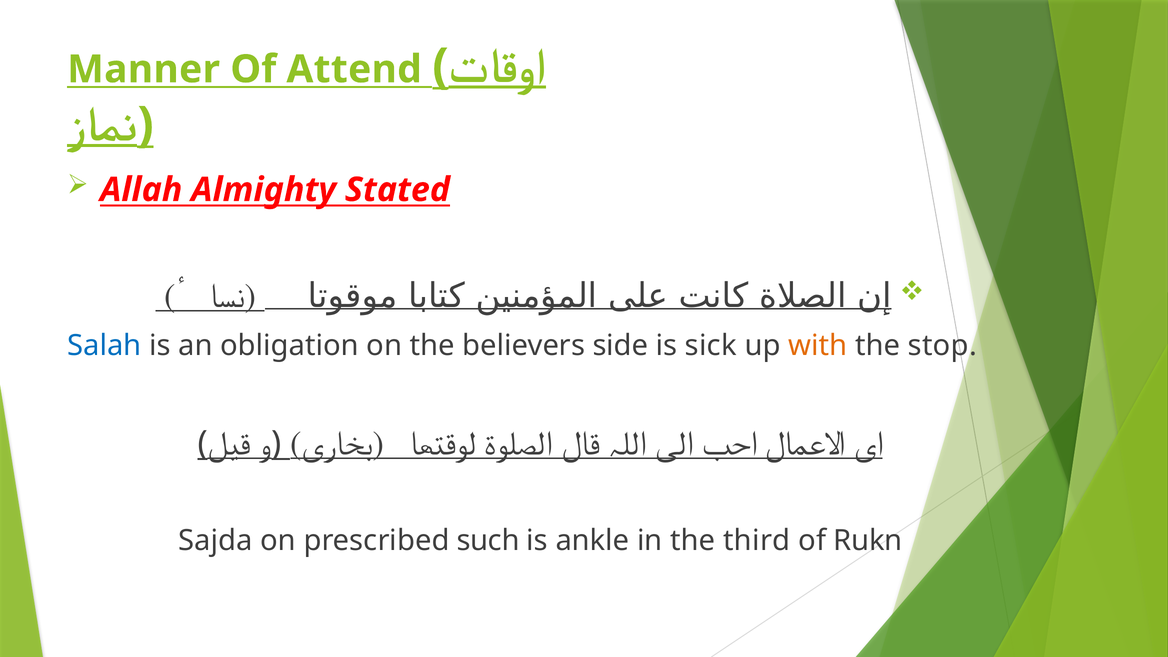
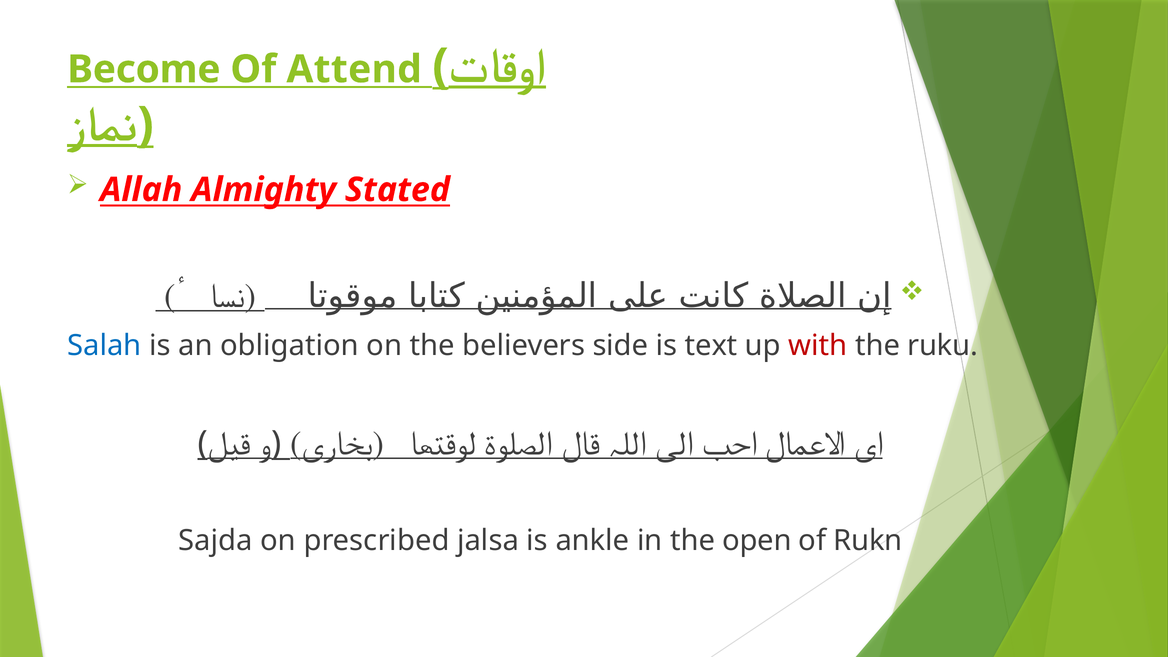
Manner: Manner -> Become (144, 69)
sick: sick -> text (711, 346)
with colour: orange -> red (818, 346)
stop: stop -> ruku (943, 346)
such: such -> jalsa (488, 540)
third: third -> open (757, 540)
